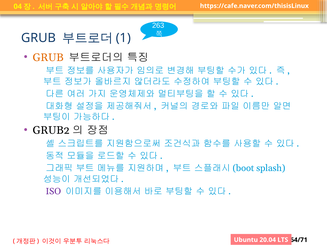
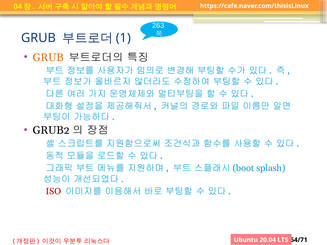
ISO colour: purple -> red (53, 191)
